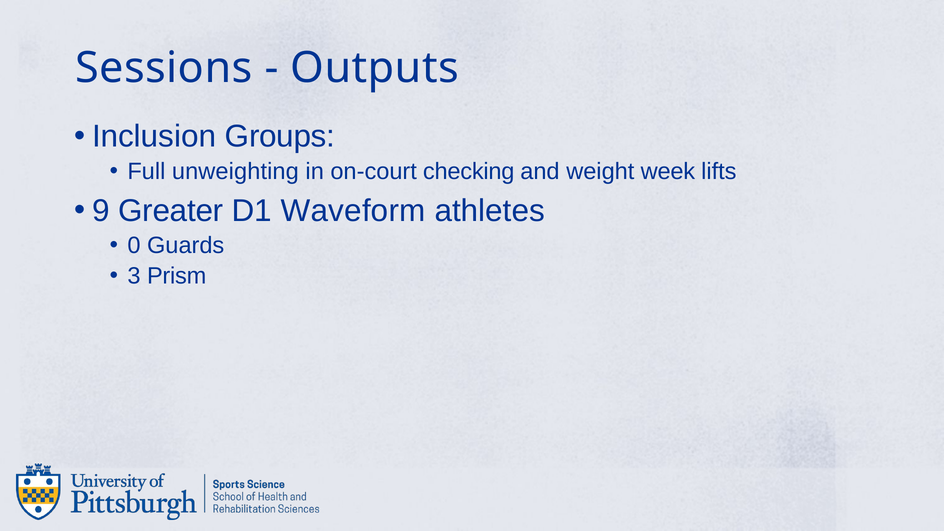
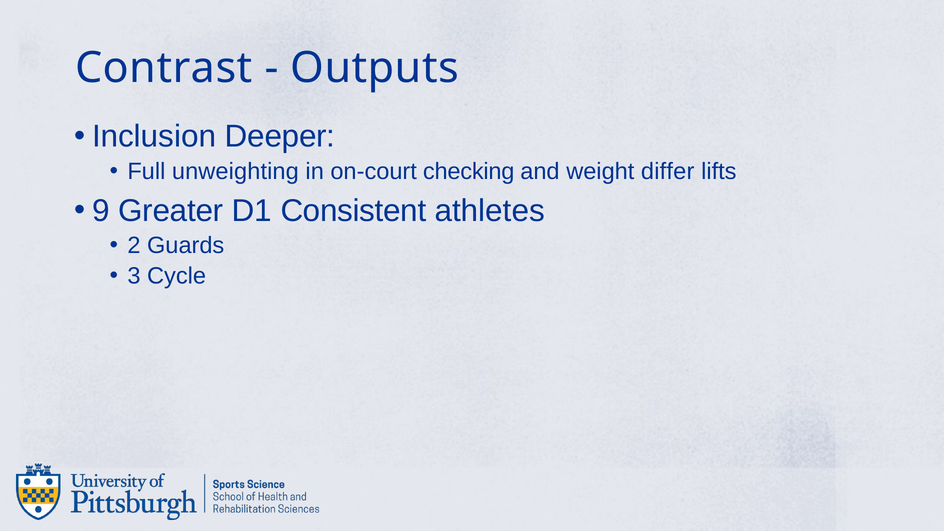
Sessions: Sessions -> Contrast (164, 68)
Groups: Groups -> Deeper (280, 137)
week: week -> differ (668, 171)
Waveform: Waveform -> Consistent (353, 211)
0: 0 -> 2 (134, 245)
Prism: Prism -> Cycle (177, 276)
